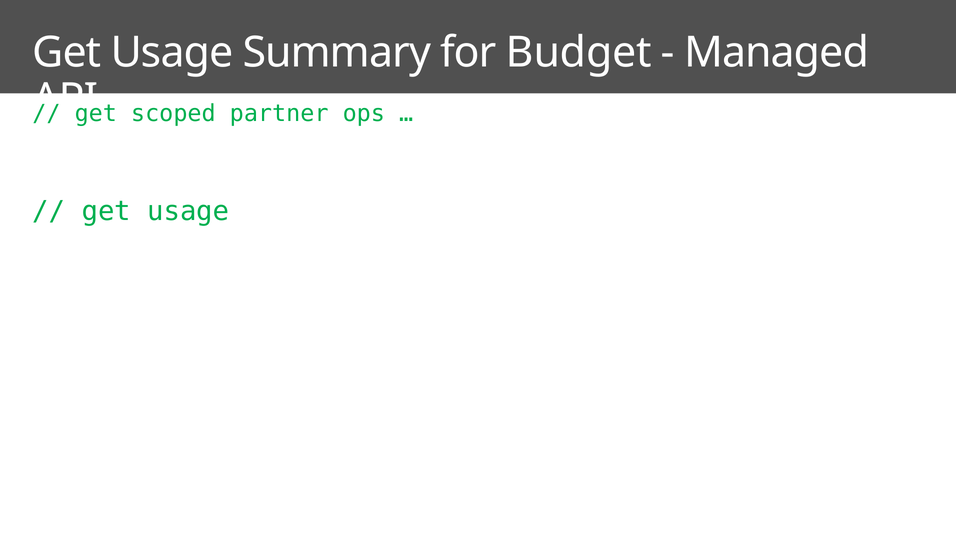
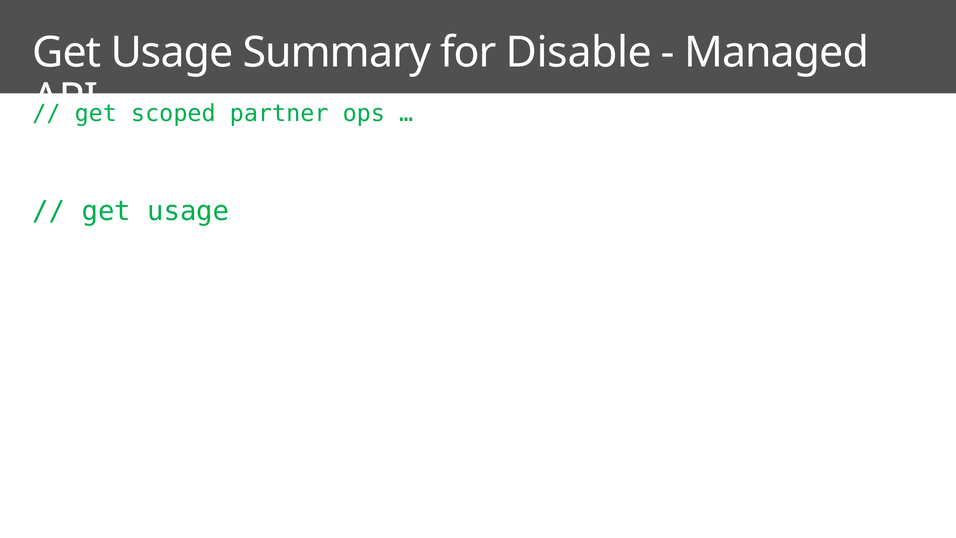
Budget: Budget -> Disable (579, 53)
